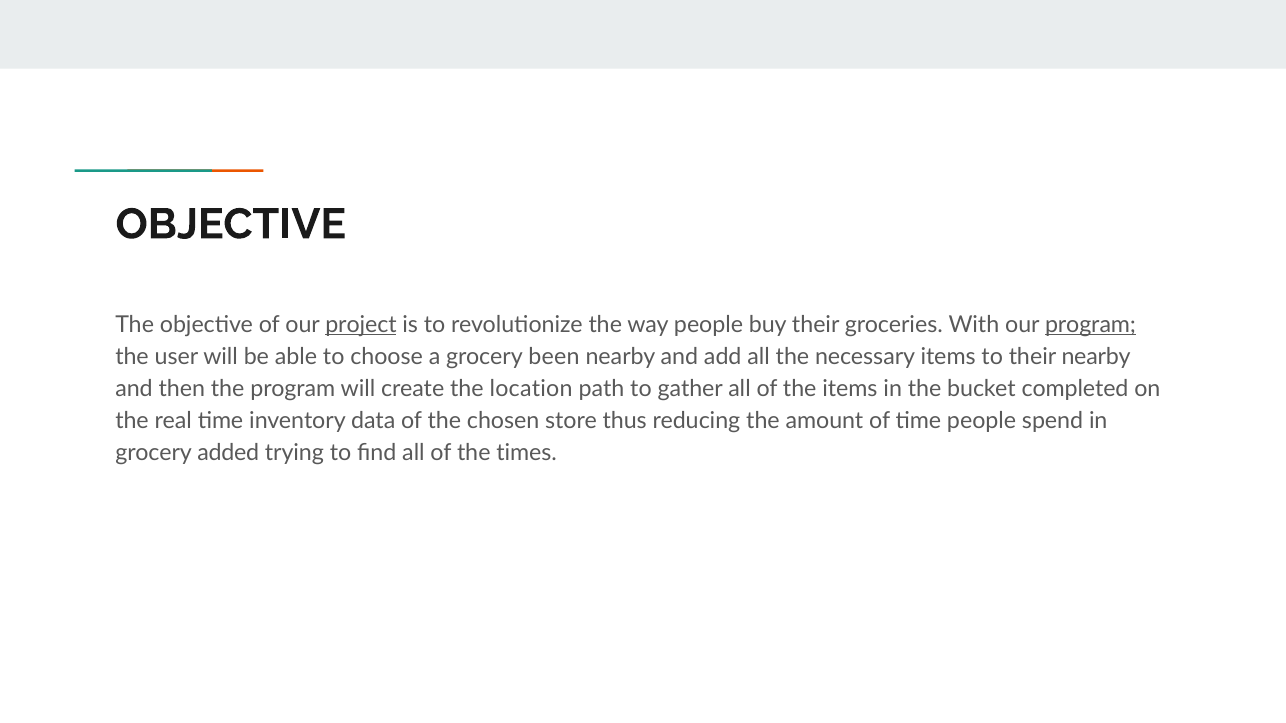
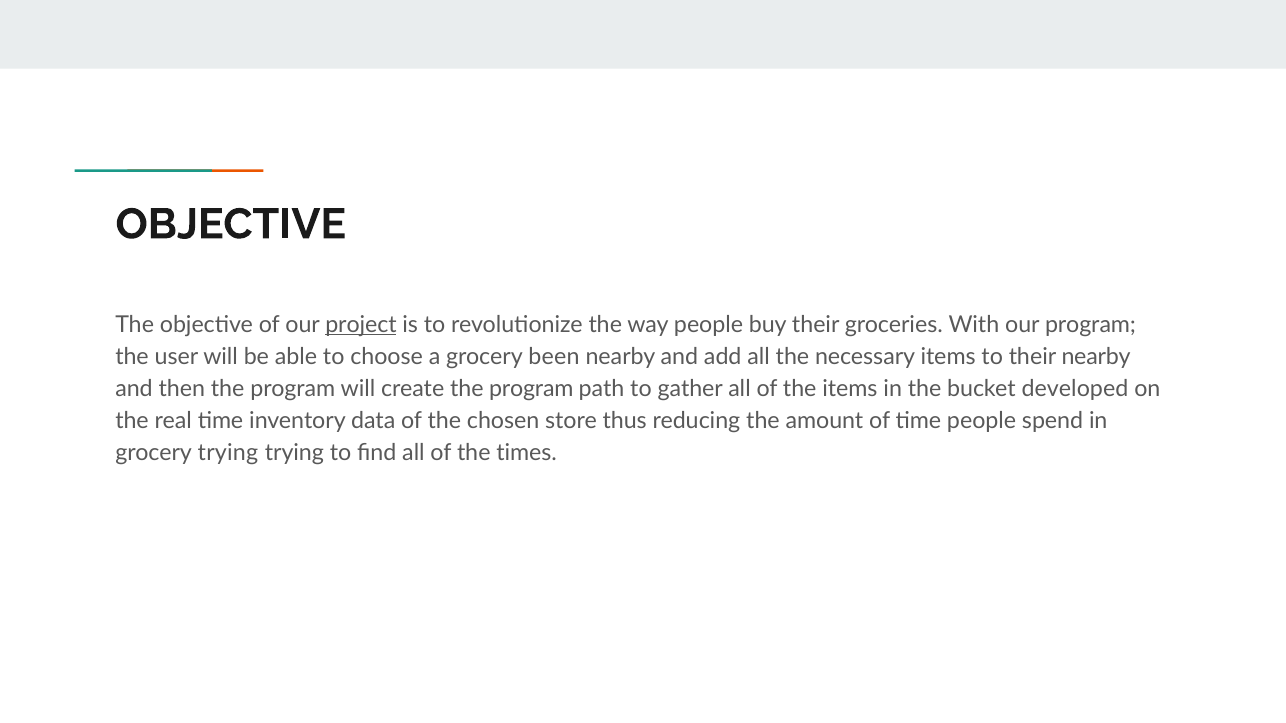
program underline: present -> none (1090, 325)
create the location: location -> program (531, 389)
completed: completed -> developed (1075, 389)
grocery added: added -> trying (228, 453)
